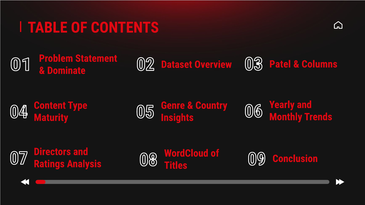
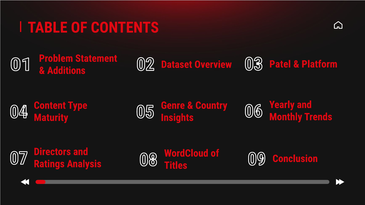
Columns: Columns -> Platform (320, 64)
Dominate: Dominate -> Additions (66, 71)
